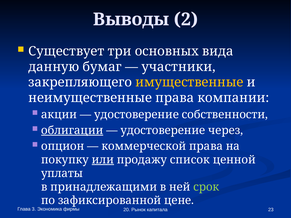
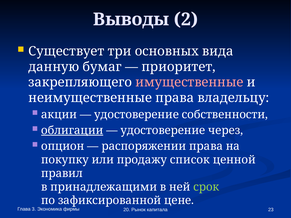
участники: участники -> приоритет (178, 67)
имущественные colour: yellow -> pink (189, 82)
компании: компании -> владельцу (233, 98)
коммерческой: коммерческой -> распоряжении (144, 146)
или underline: present -> none (103, 160)
уплаты: уплаты -> правил (62, 174)
